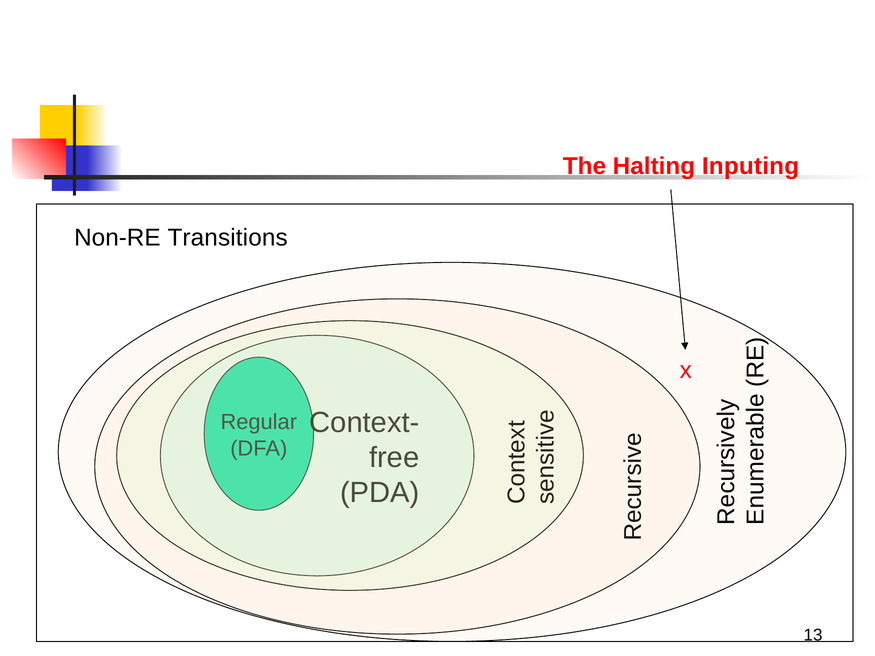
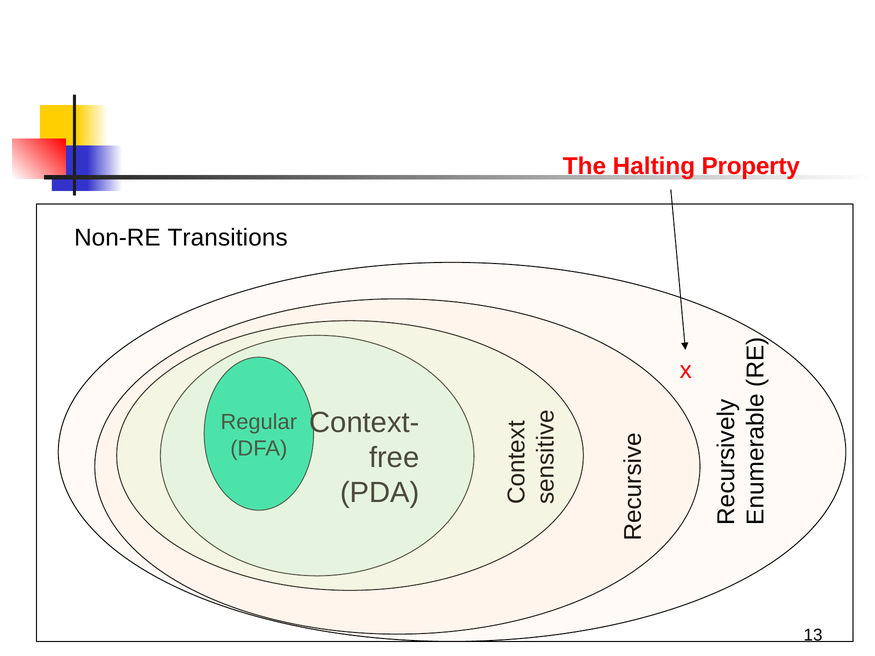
Inputing: Inputing -> Property (751, 166)
